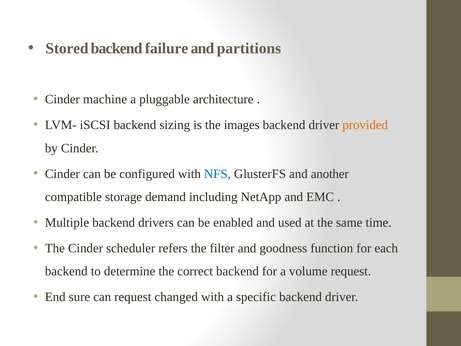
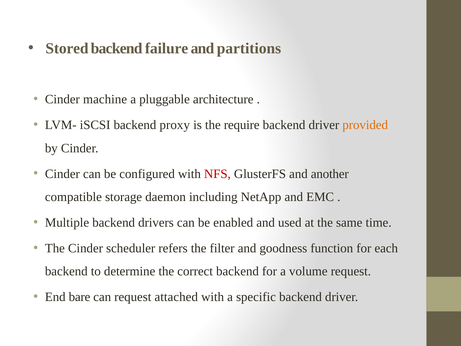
sizing: sizing -> proxy (175, 125)
images: images -> require (242, 125)
NFS colour: blue -> red (217, 174)
demand: demand -> daemon (166, 197)
sure: sure -> bare (80, 297)
changed: changed -> attached (176, 297)
